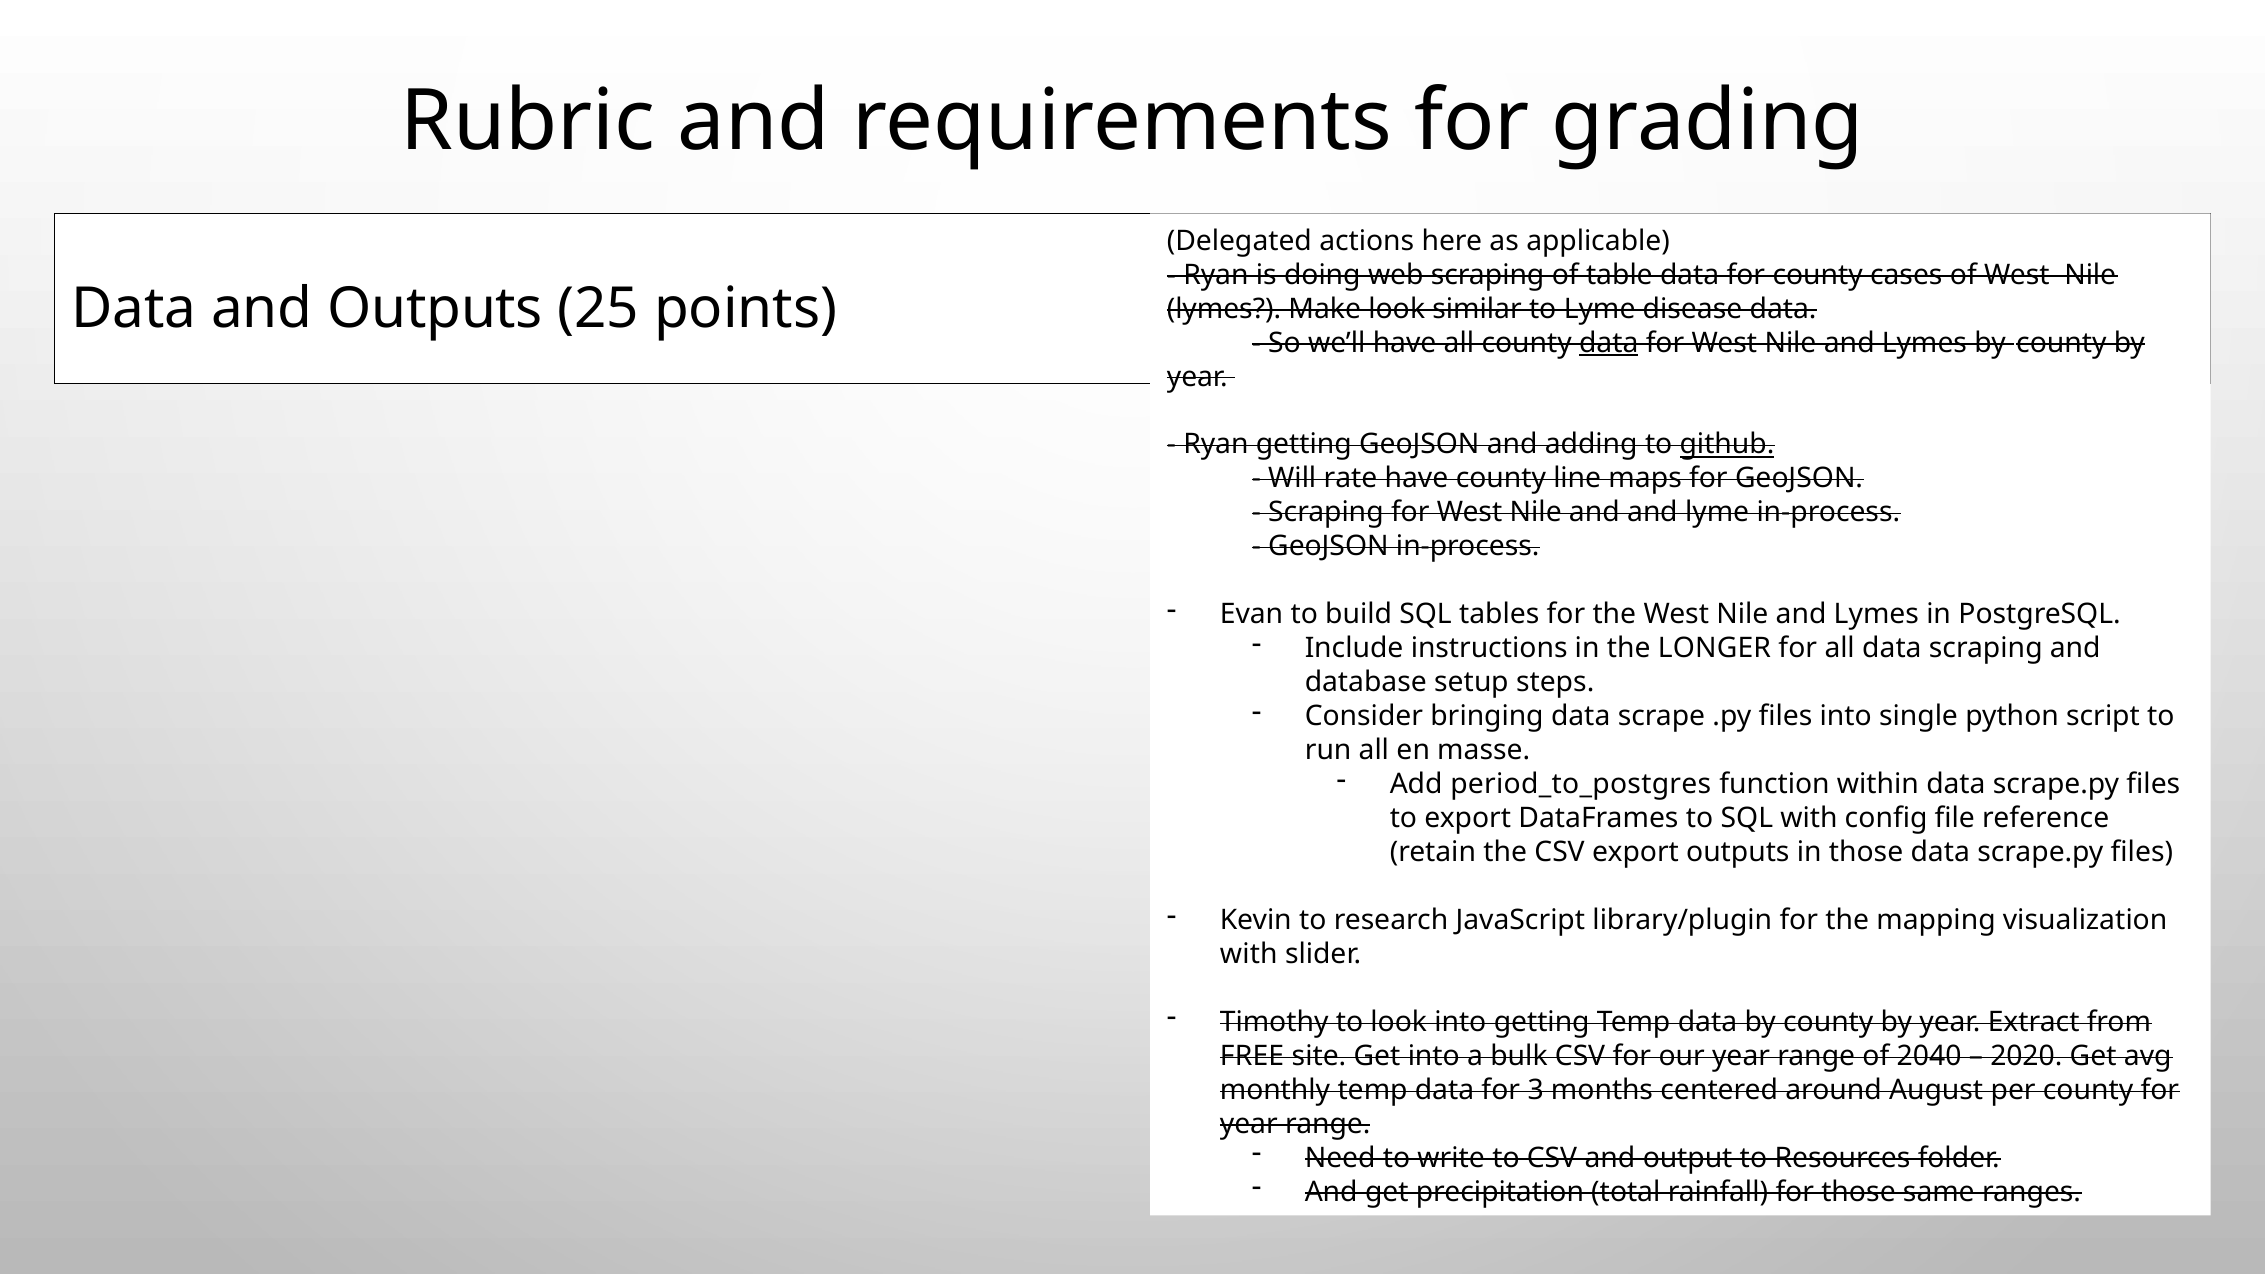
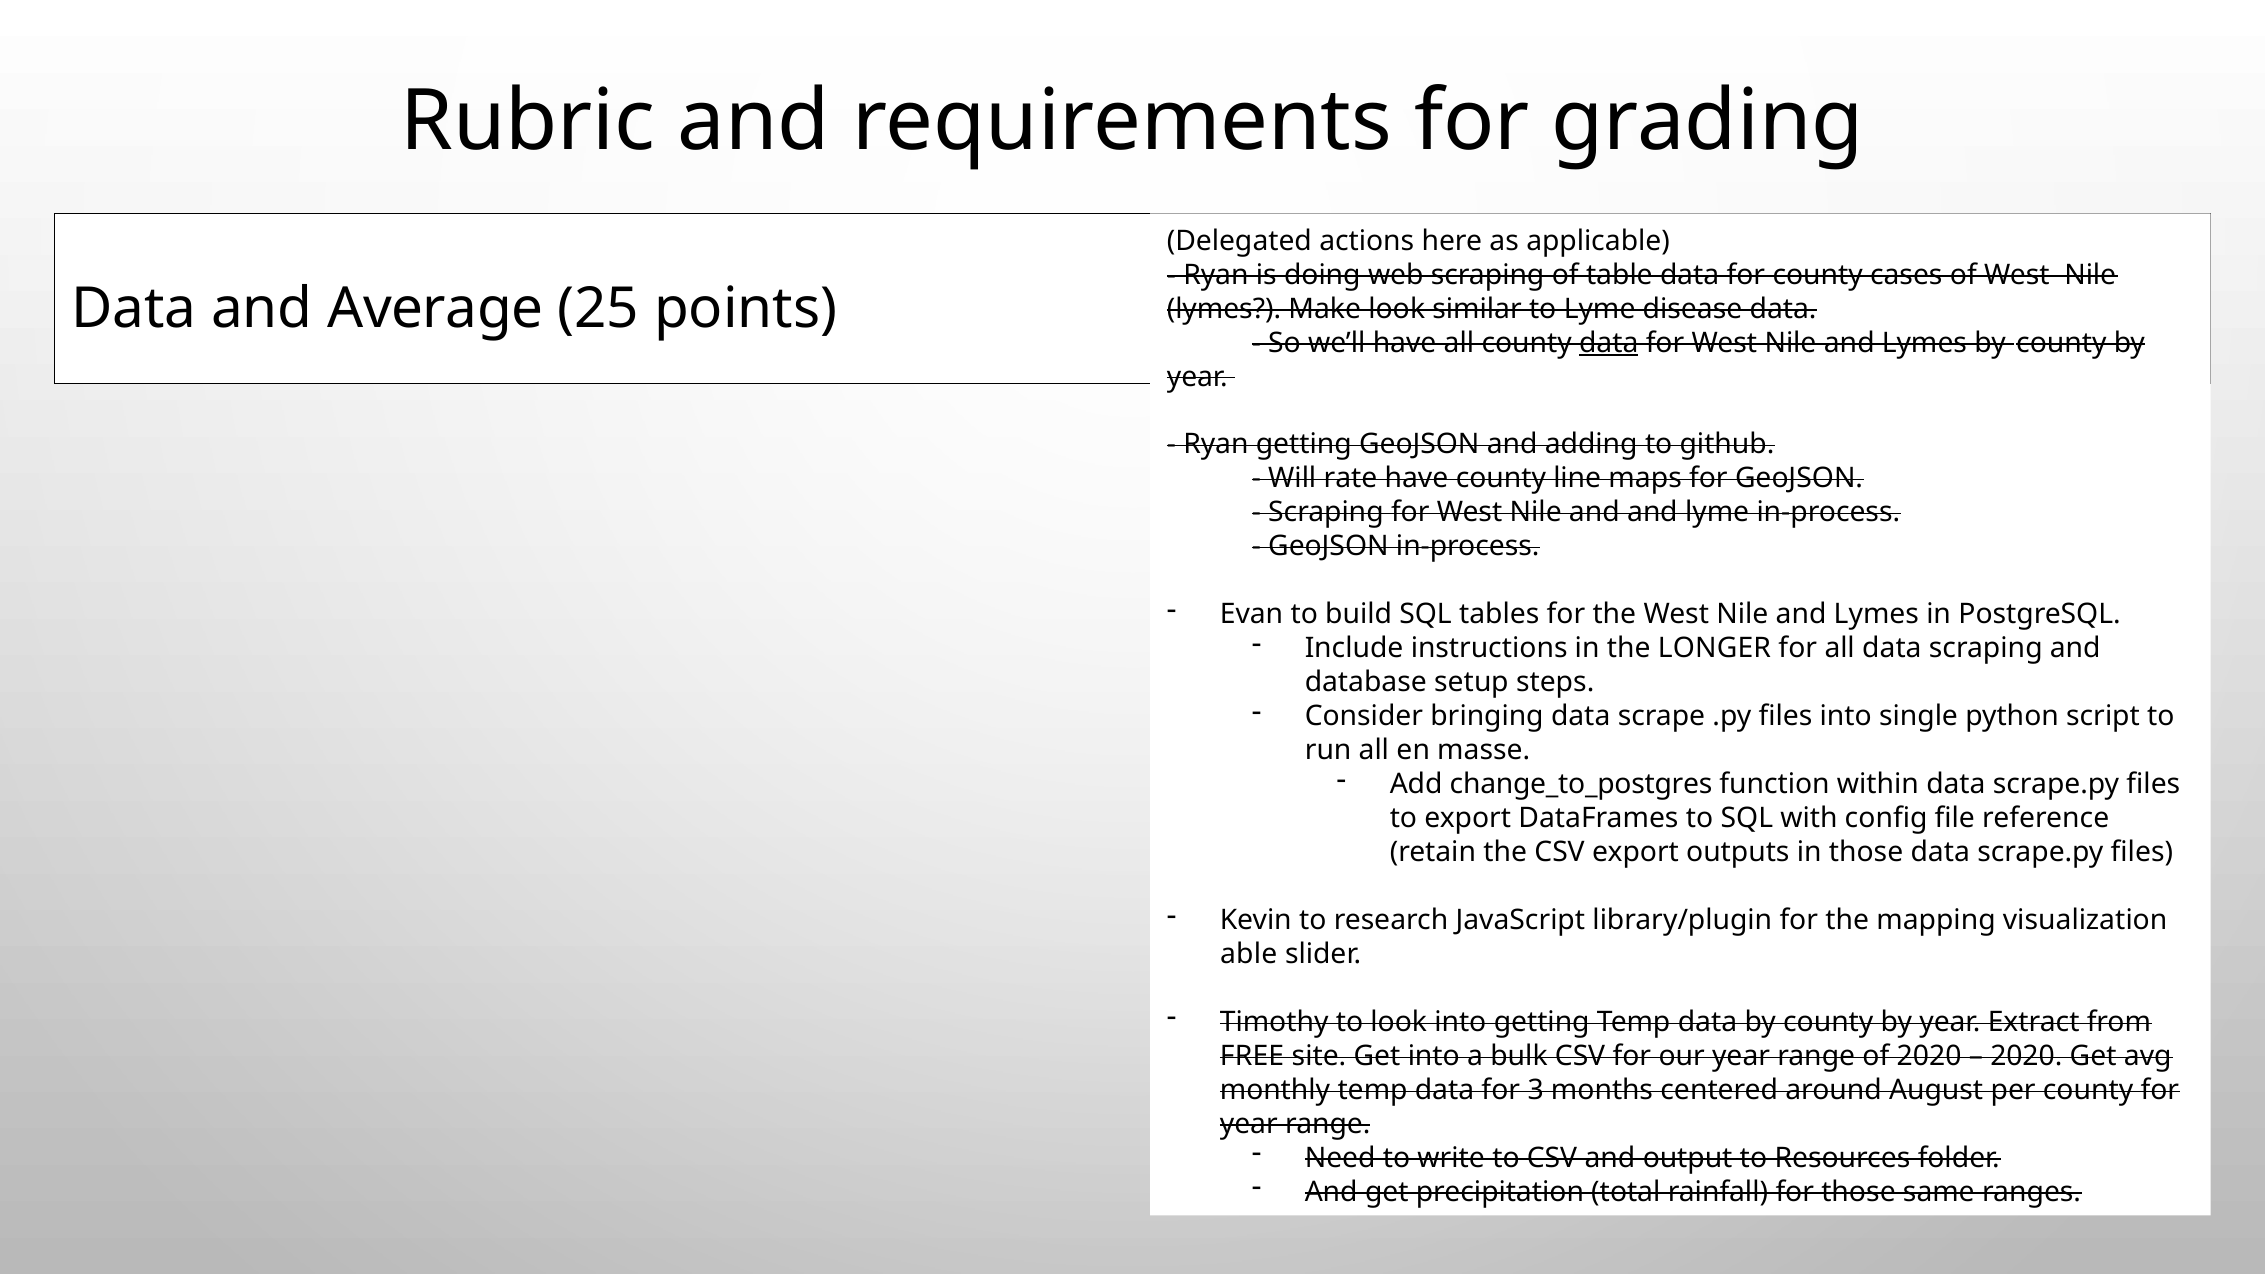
and Outputs: Outputs -> Average (435, 309)
github underline: present -> none (1727, 445)
period_to_postgres: period_to_postgres -> change_to_postgres (1581, 784)
with: with -> able (1249, 954)
of 2040: 2040 -> 2020 (1929, 1056)
